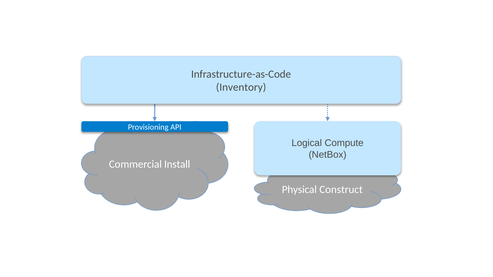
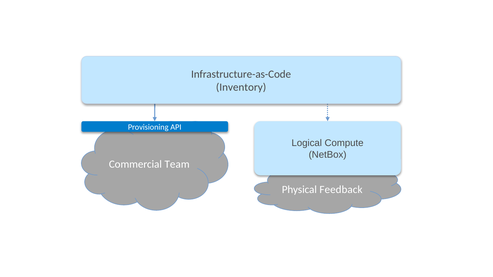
Install: Install -> Team (177, 164)
Construct: Construct -> Feedback (341, 190)
